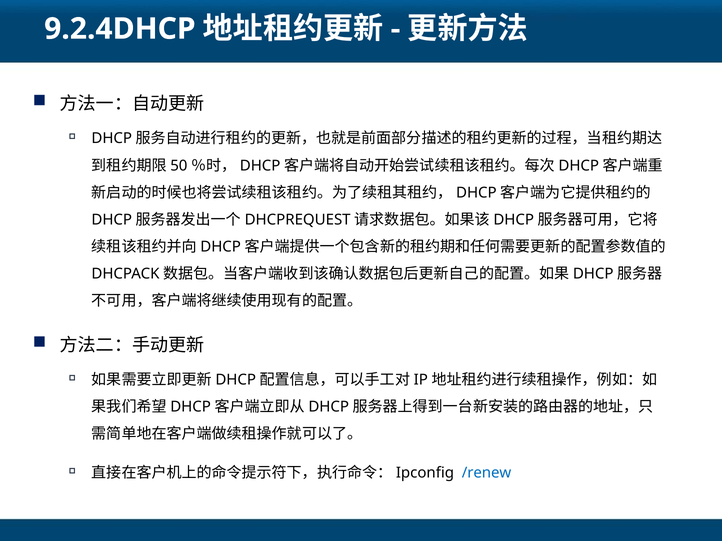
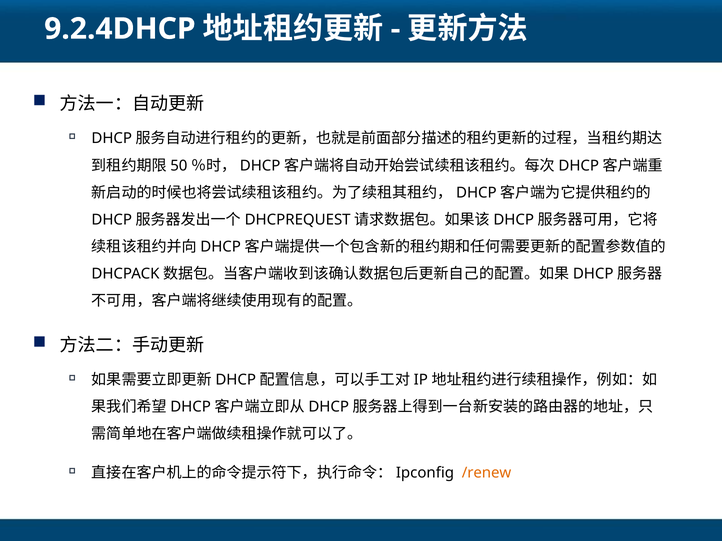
/renew colour: blue -> orange (487, 473)
